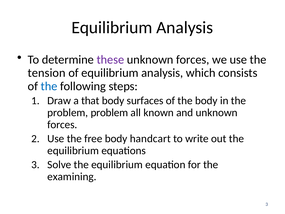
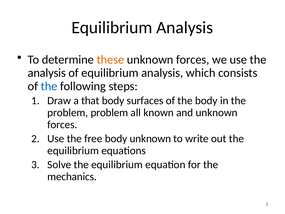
these colour: purple -> orange (110, 60)
tension: tension -> analysis (47, 73)
body handcart: handcart -> unknown (150, 138)
examining: examining -> mechanics (72, 176)
